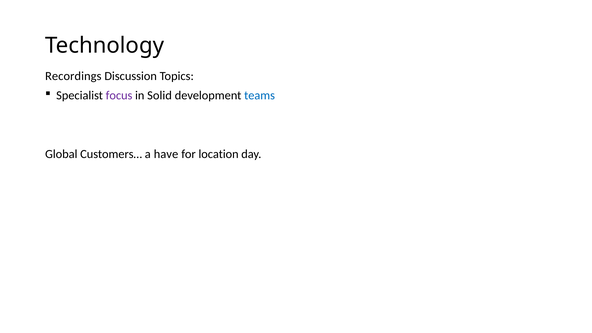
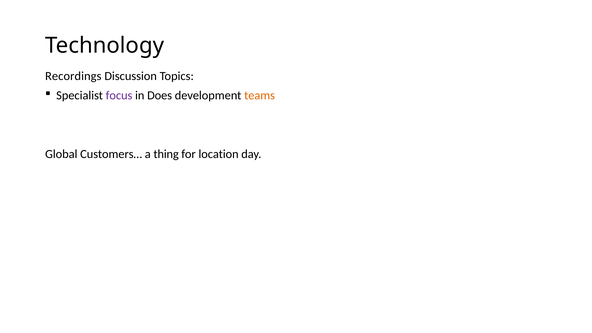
Solid: Solid -> Does (160, 96)
teams colour: blue -> orange (260, 96)
have: have -> thing (166, 154)
